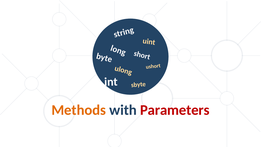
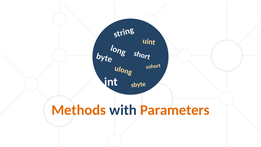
Parameters colour: red -> orange (175, 110)
